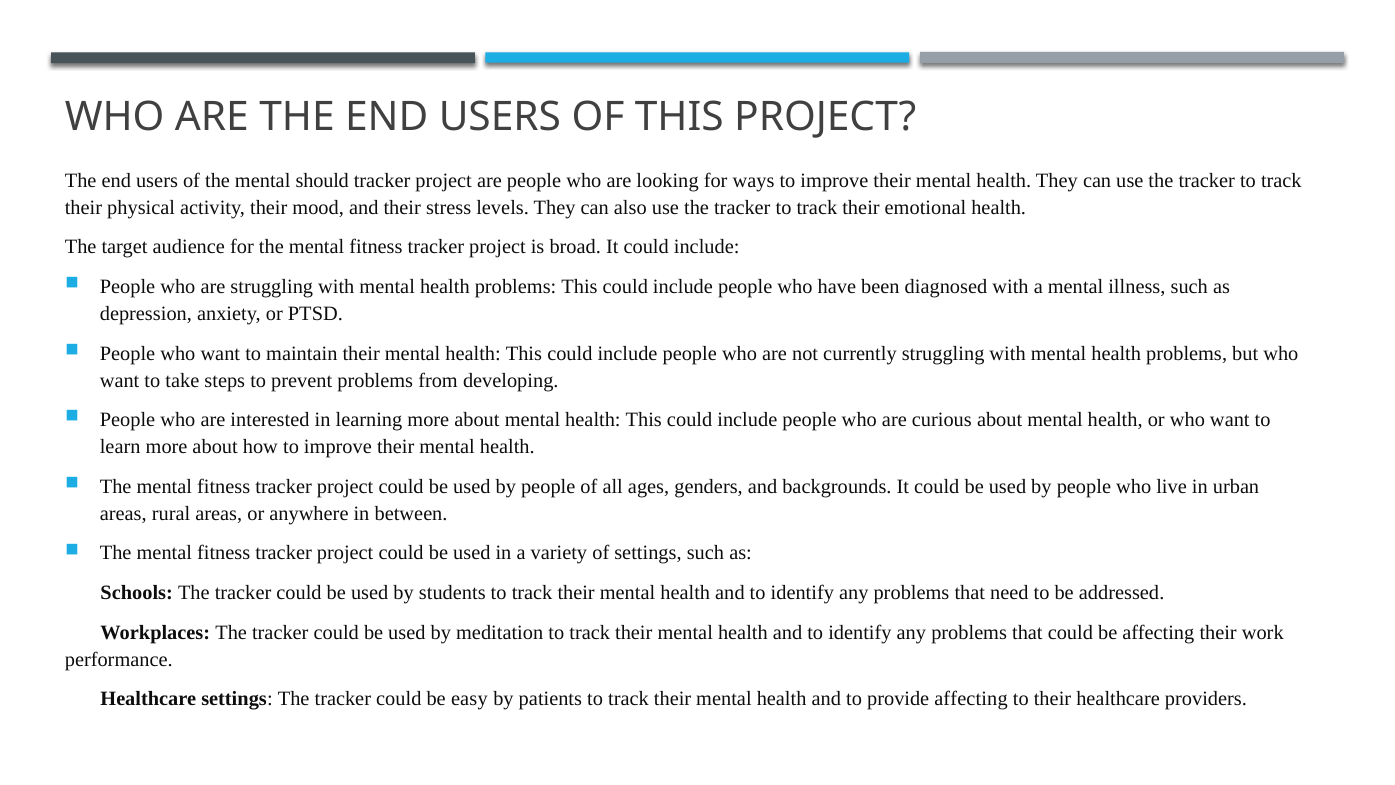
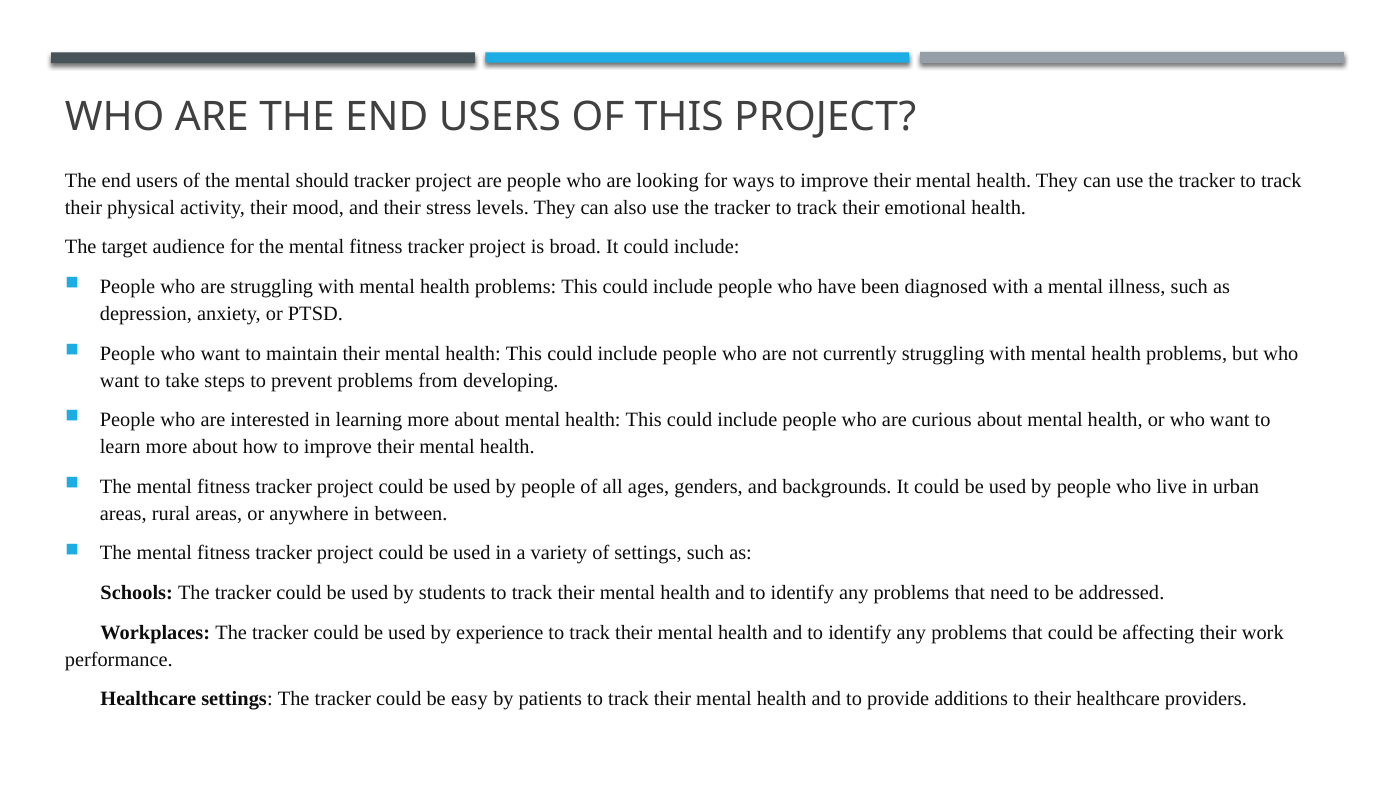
meditation: meditation -> experience (500, 632)
provide affecting: affecting -> additions (971, 699)
